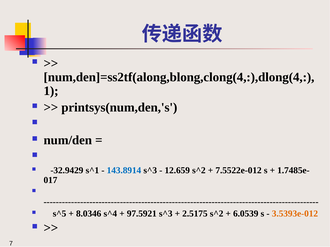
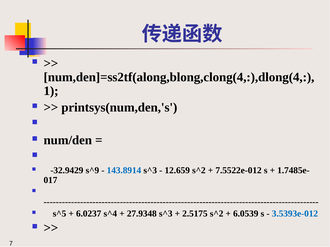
s^1: s^1 -> s^9 (92, 171)
8.0346: 8.0346 -> 6.0237 (89, 214)
97.5921: 97.5921 -> 27.9348 (142, 214)
3.5393e-012 colour: orange -> blue (295, 214)
